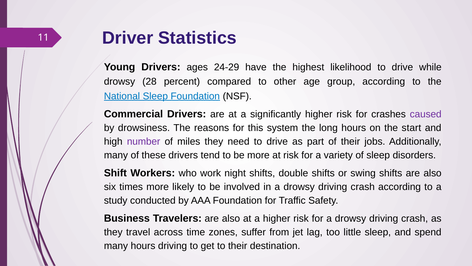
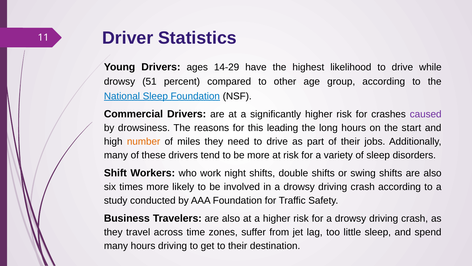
24-29: 24-29 -> 14-29 (227, 67)
28: 28 -> 51 (149, 82)
system: system -> leading (283, 128)
number colour: purple -> orange (144, 141)
